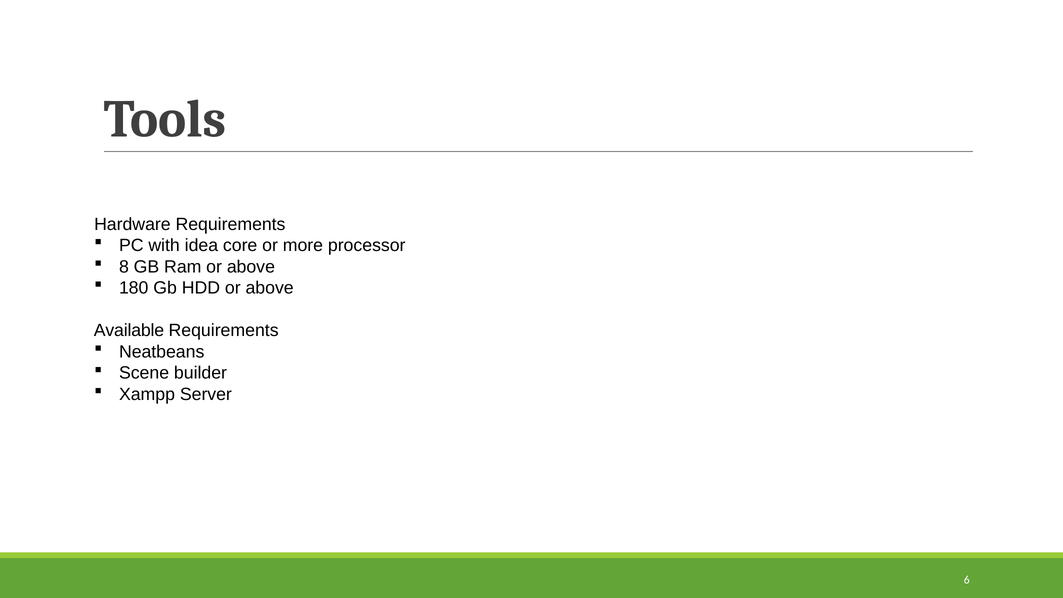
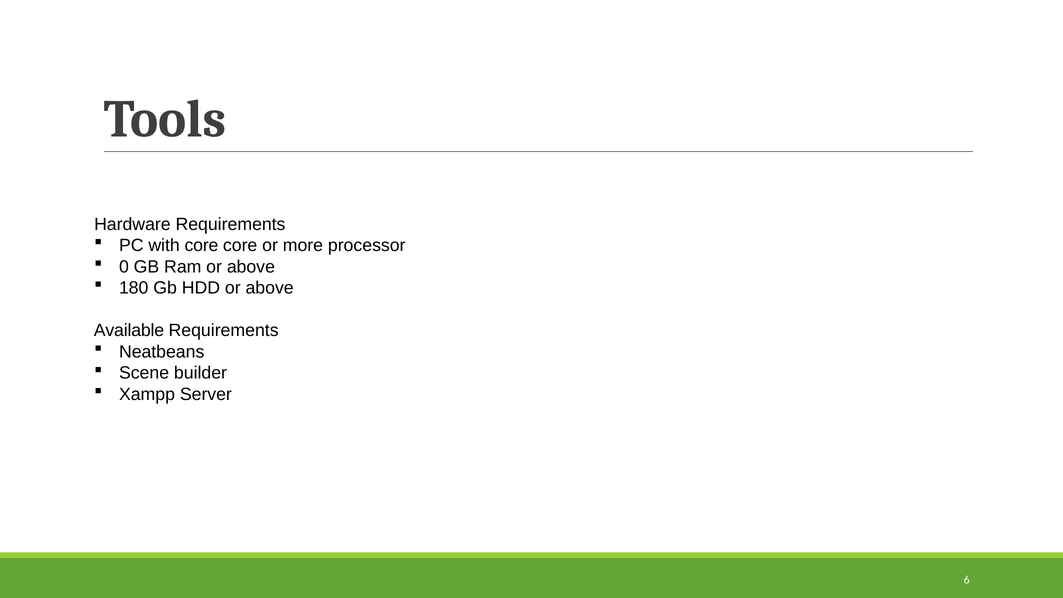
with idea: idea -> core (202, 246)
8: 8 -> 0 (124, 267)
